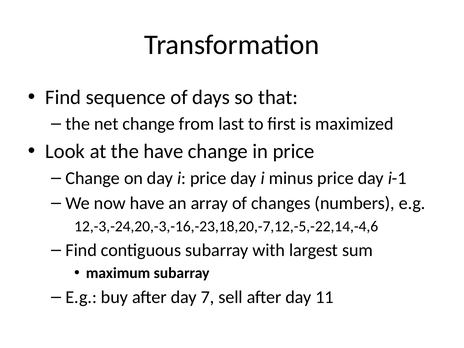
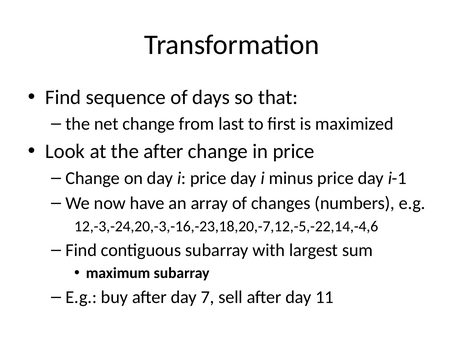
the have: have -> after (163, 151)
